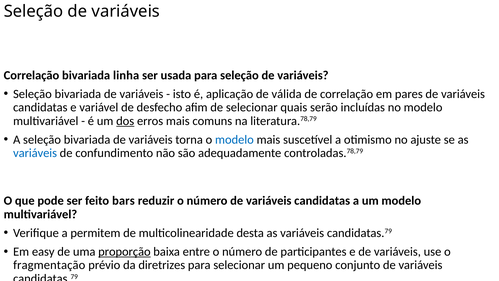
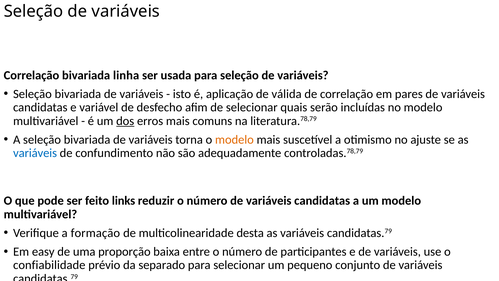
modelo colour: blue -> orange (234, 139)
bars: bars -> links (124, 201)
permitem: permitem -> formação (95, 233)
proporção underline: present -> none (124, 251)
fragmentação: fragmentação -> confiabilidade (49, 265)
diretrizes: diretrizes -> separado (162, 265)
